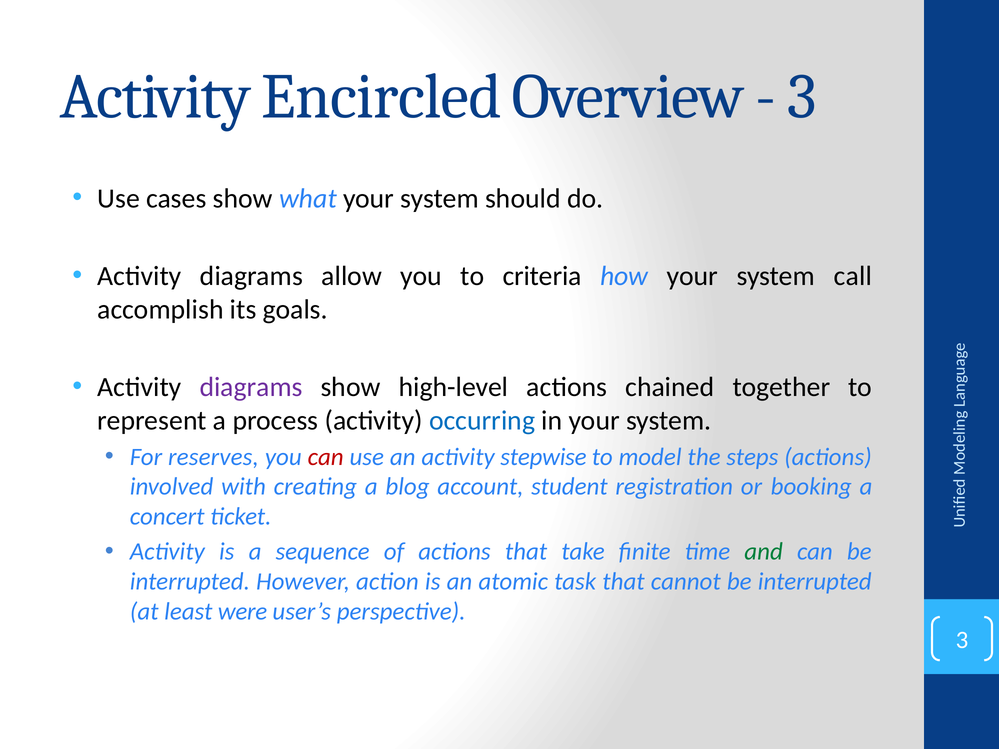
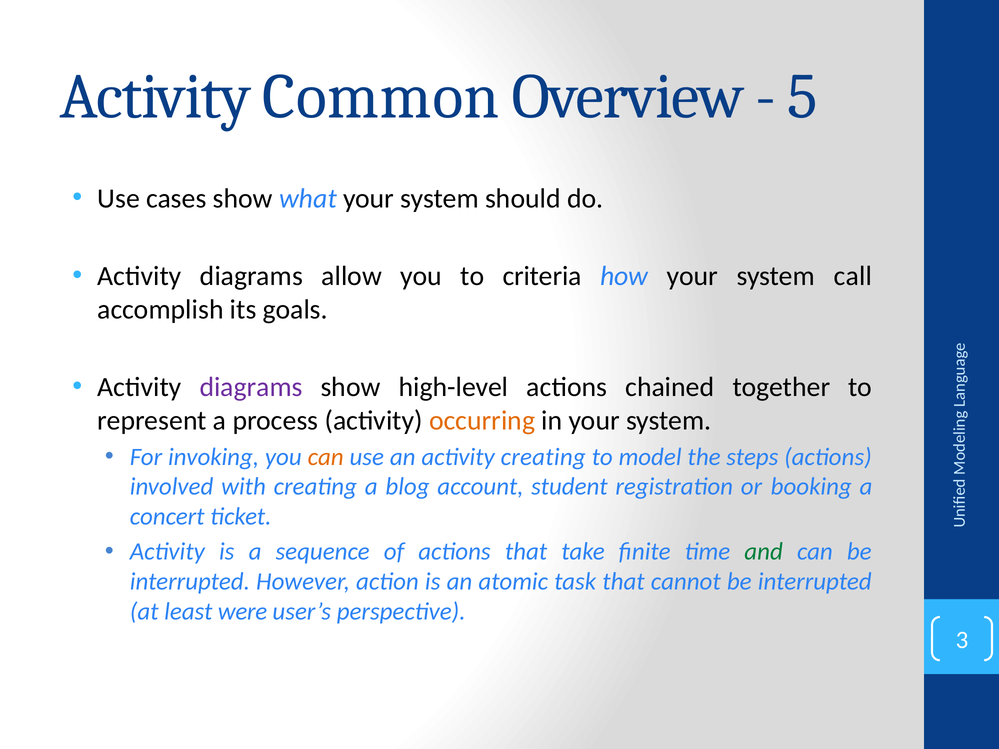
Encircled: Encircled -> Common (381, 97)
3: 3 -> 5 (803, 97)
occurring colour: blue -> orange (482, 420)
reserves: reserves -> invoking (214, 457)
can colour: red -> orange (326, 457)
activity stepwise: stepwise -> creating (543, 457)
